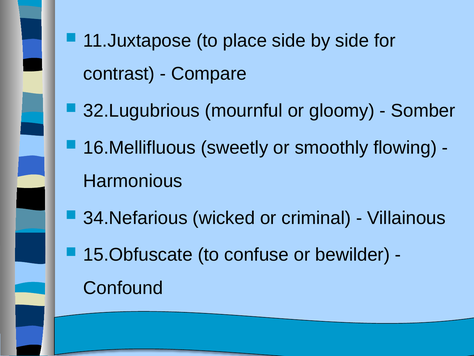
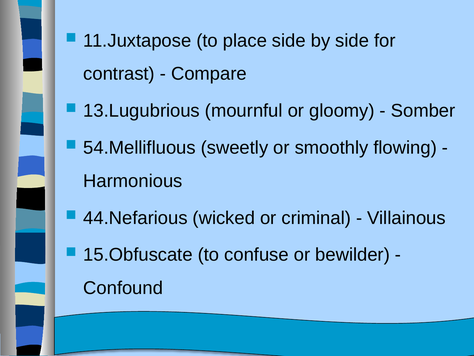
32.Lugubrious: 32.Lugubrious -> 13.Lugubrious (142, 111)
16.Mellifluous: 16.Mellifluous -> 54.Mellifluous (140, 148)
34.Nefarious: 34.Nefarious -> 44.Nefarious (135, 218)
